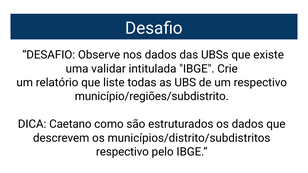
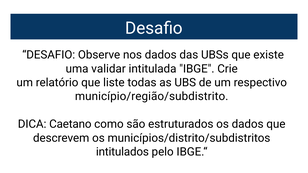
município/regiões/subdistrito: município/regiões/subdistrito -> município/região/subdistrito (152, 97)
respectivo: respectivo -> intitulados (122, 152)
